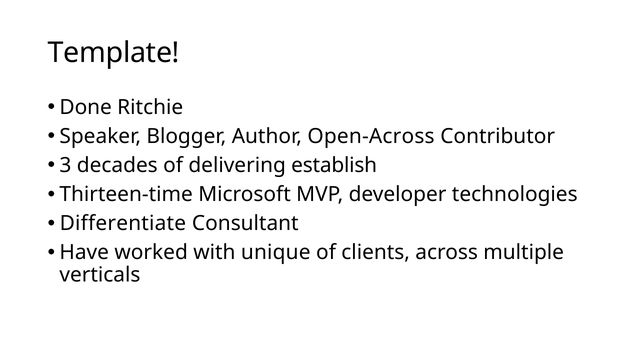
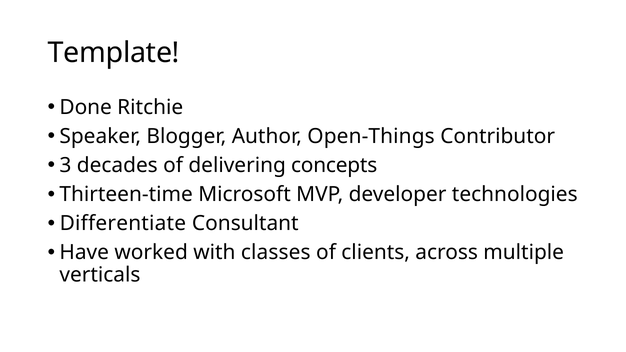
Open-Across: Open-Across -> Open-Things (371, 136)
establish: establish -> concepts (334, 165)
unique: unique -> classes (276, 253)
